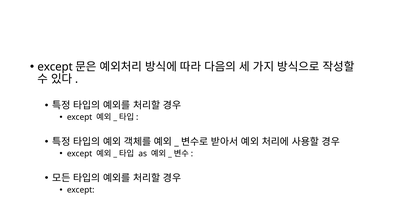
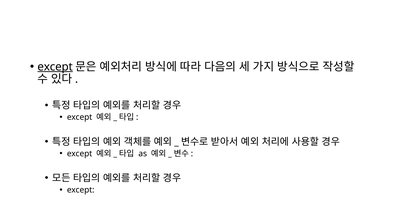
except underline: none -> present (55, 67)
